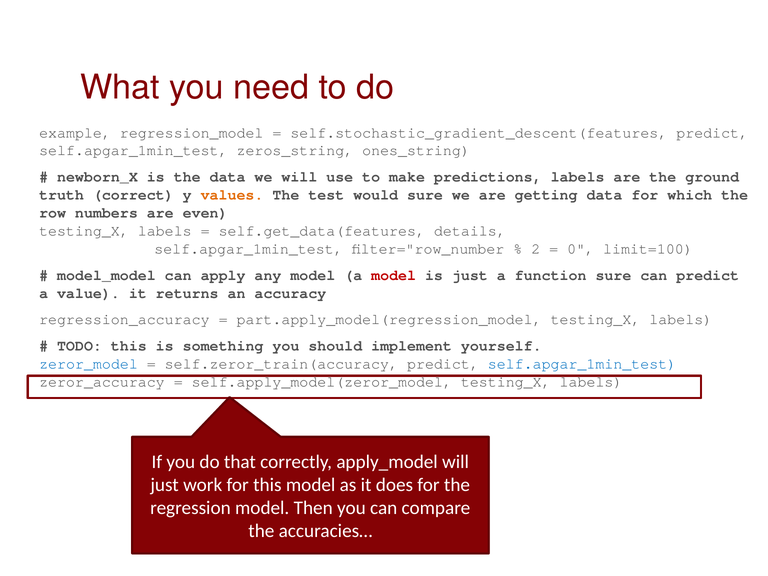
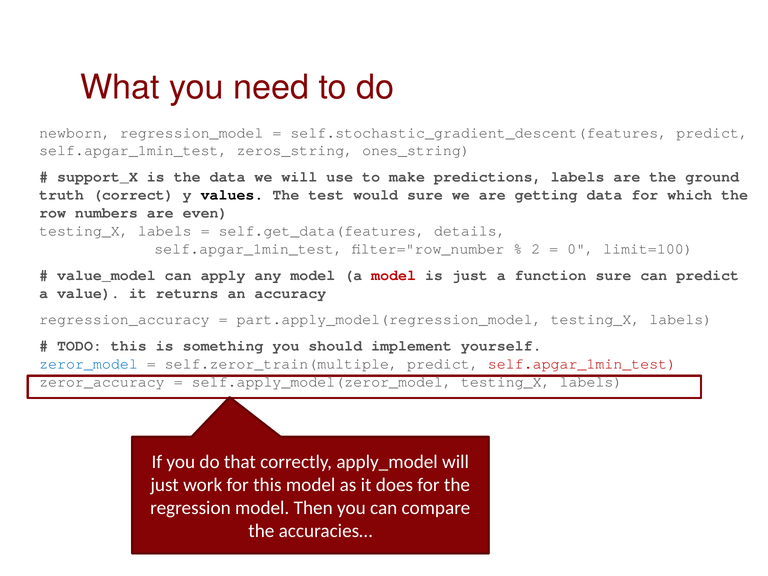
example: example -> newborn (75, 133)
newborn_X: newborn_X -> support_X (97, 177)
values colour: orange -> black (232, 195)
model_model: model_model -> value_model (106, 275)
self.zeror_train(accuracy: self.zeror_train(accuracy -> self.zeror_train(multiple (281, 364)
self.apgar_1min_test colour: blue -> red (582, 364)
